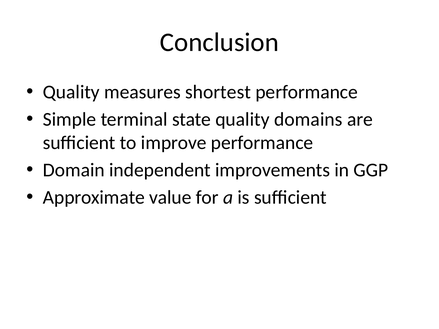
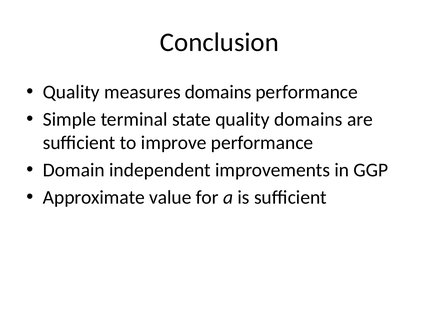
measures shortest: shortest -> domains (218, 92)
